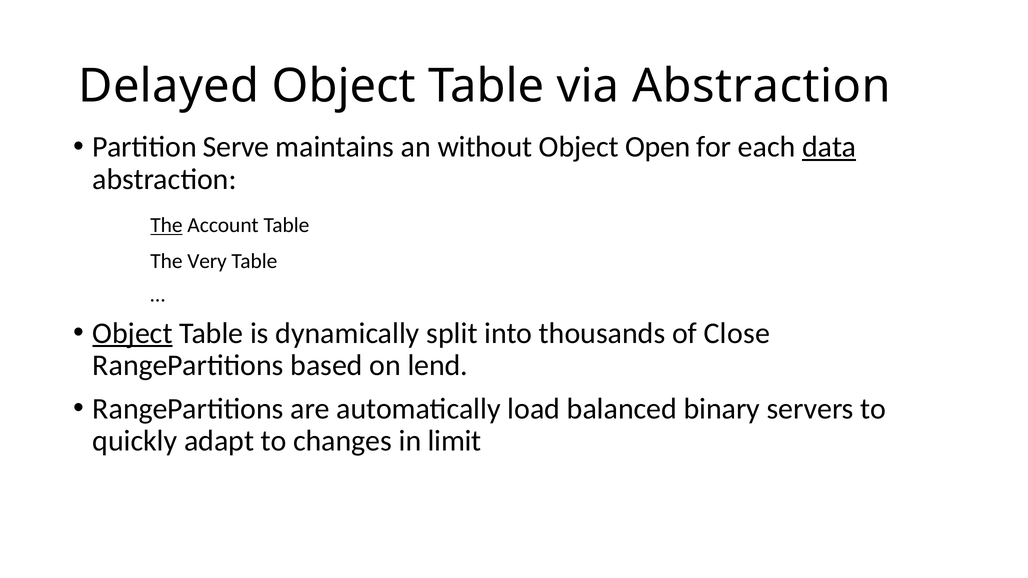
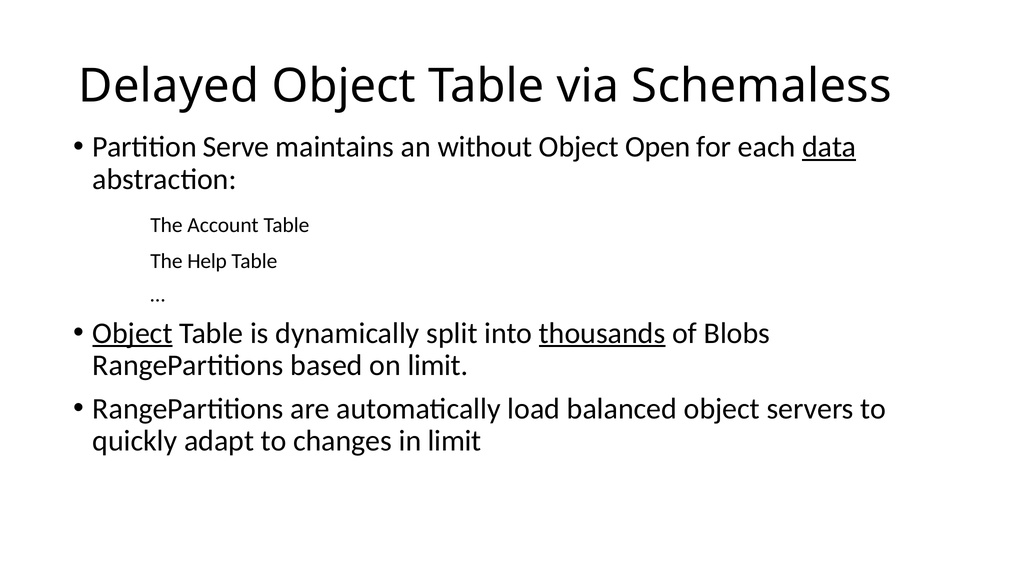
via Abstraction: Abstraction -> Schemaless (762, 86)
The underline: present -> none (166, 225)
Very: Very -> Help (207, 261)
thousands underline: none -> present (602, 333)
Close: Close -> Blobs (737, 333)
on lend: lend -> limit (438, 366)
balanced binary: binary -> object (722, 409)
